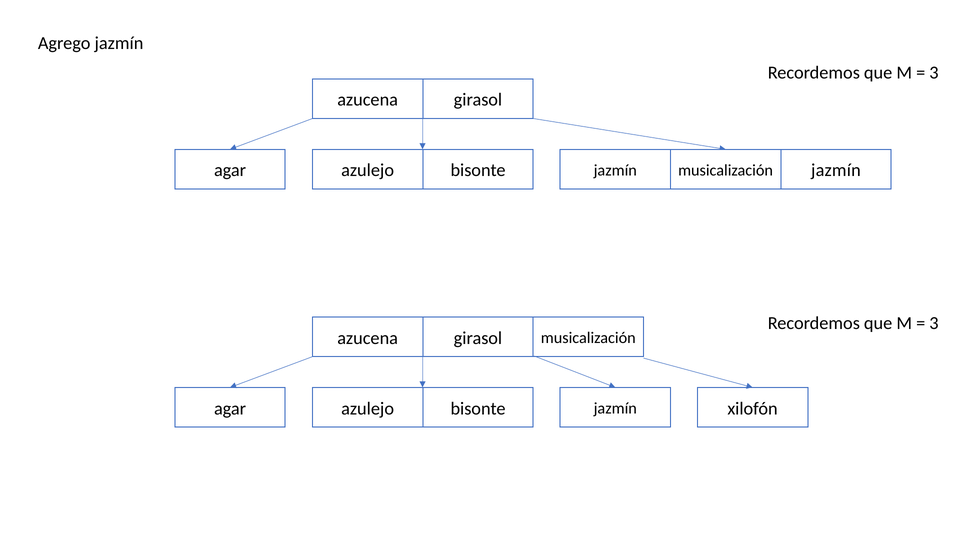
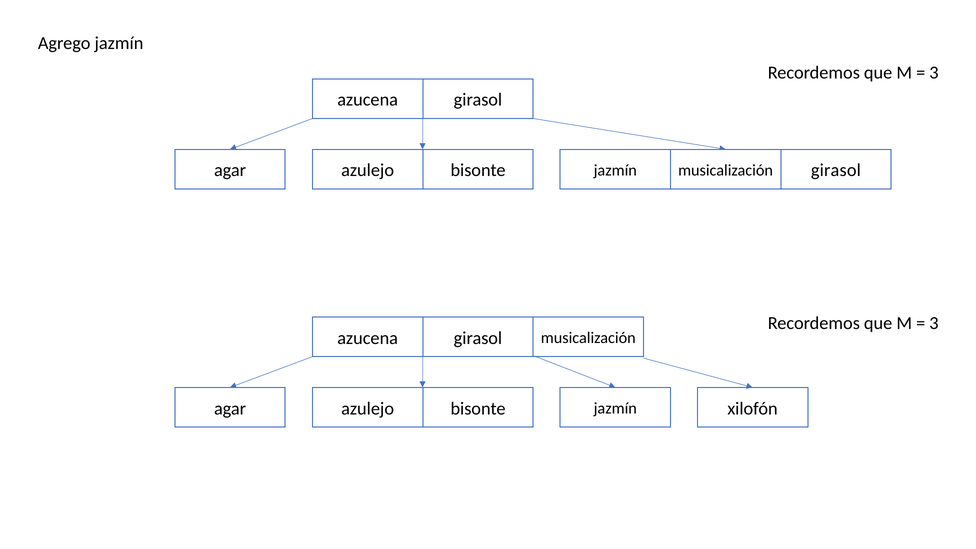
azulejo jazmín: jazmín -> girasol (836, 170)
